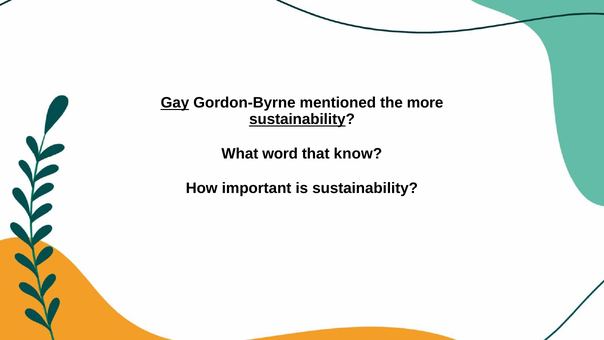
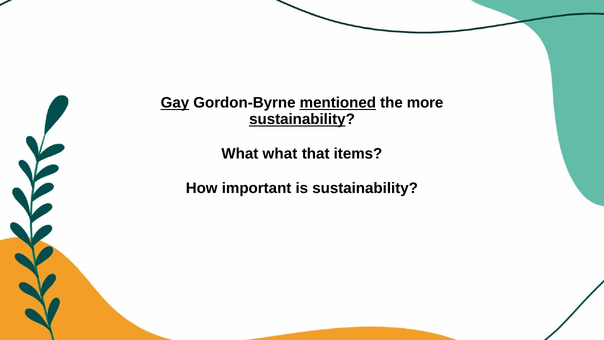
mentioned underline: none -> present (338, 103)
What word: word -> what (280, 154)
know: know -> items (358, 154)
